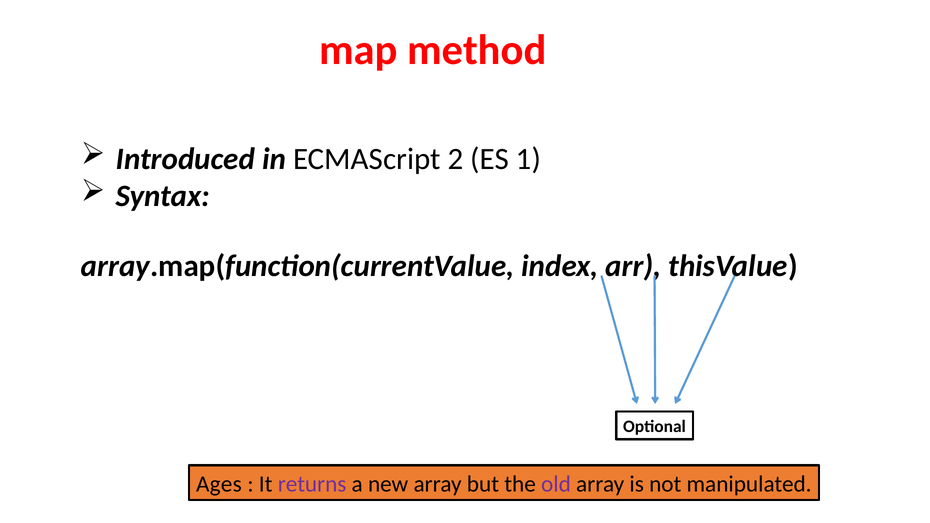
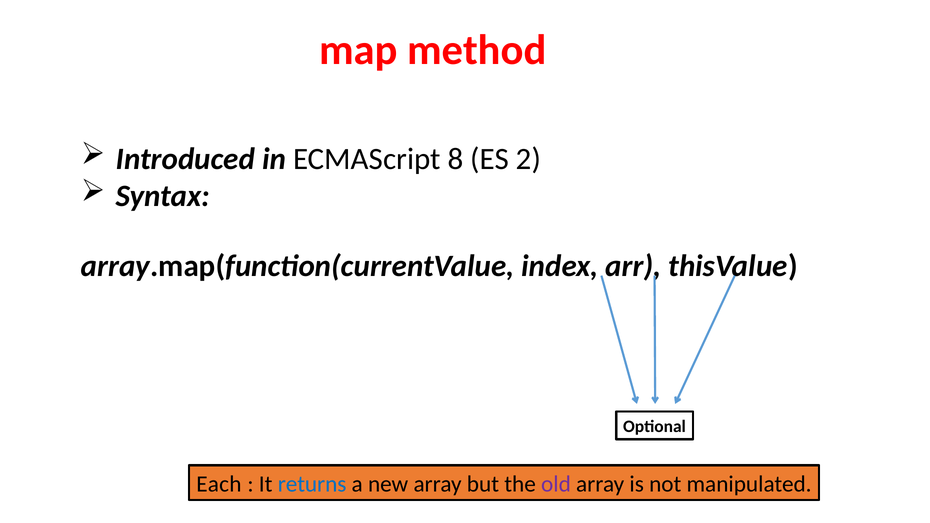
2: 2 -> 8 (456, 159)
1: 1 -> 2 (529, 159)
Ages: Ages -> Each (219, 484)
returns colour: purple -> blue (312, 484)
